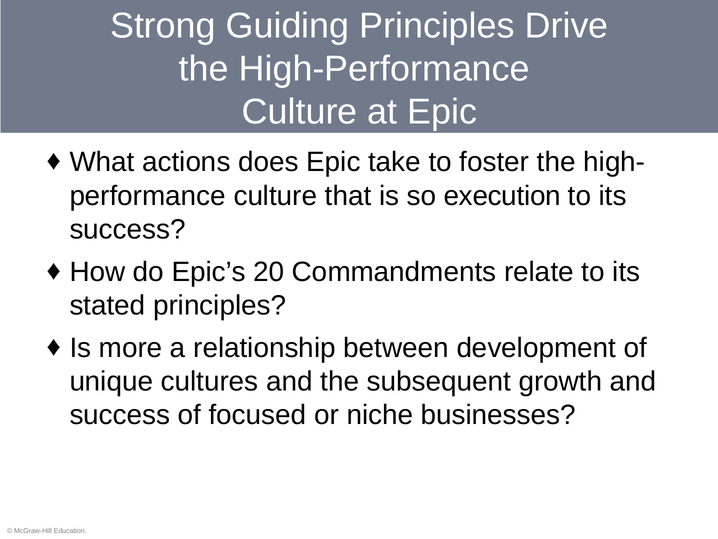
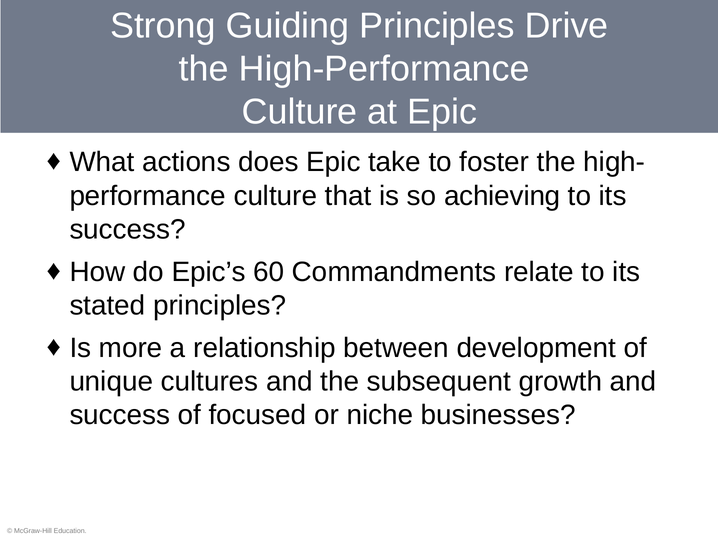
execution: execution -> achieving (502, 196)
20: 20 -> 60 (269, 272)
